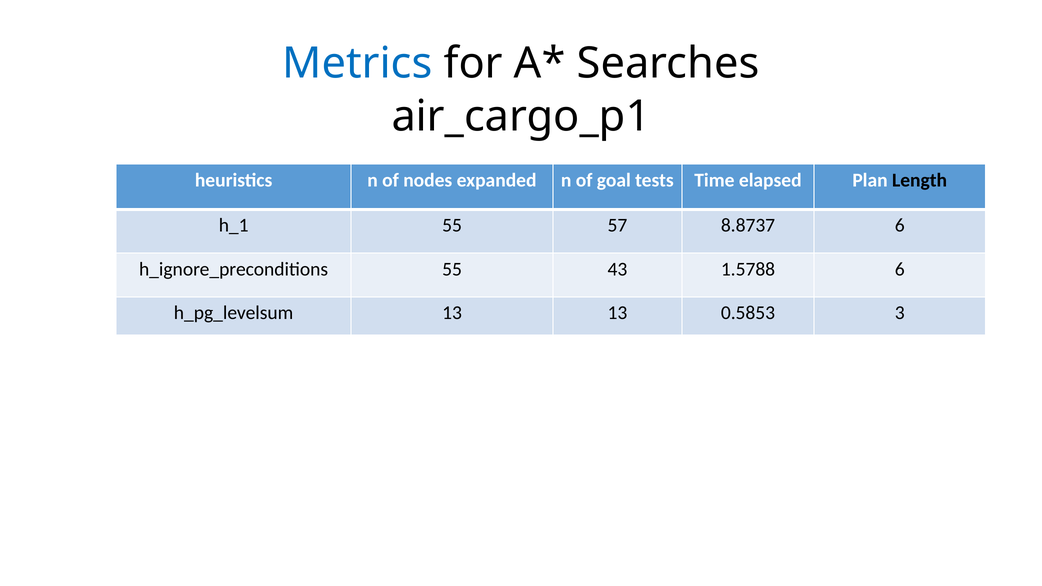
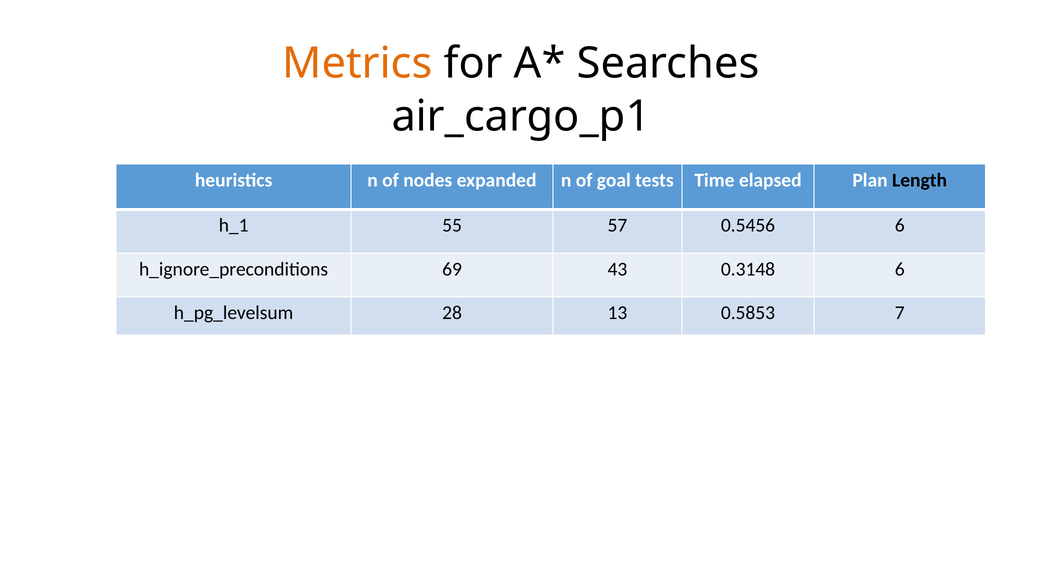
Metrics colour: blue -> orange (357, 63)
8.8737: 8.8737 -> 0.5456 (748, 226)
55: 55 -> 69 (452, 269)
1.5788: 1.5788 -> 0.3148 (748, 269)
13: 13 -> 28 (452, 313)
3: 3 -> 7 (900, 313)
